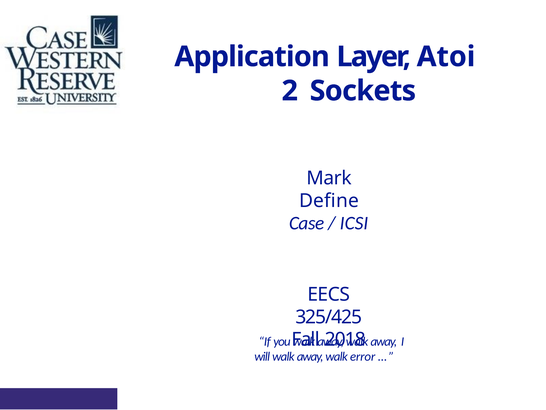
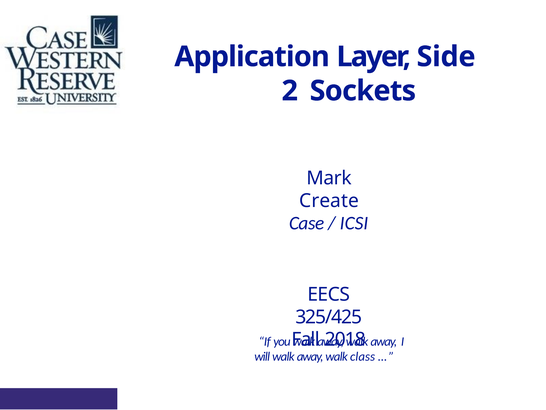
Atoi: Atoi -> Side (446, 57)
Define: Define -> Create (329, 201)
error: error -> class (363, 356)
